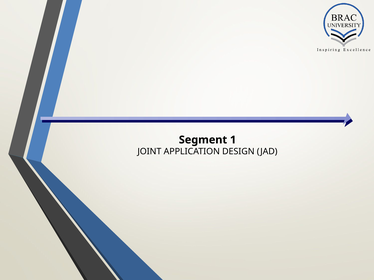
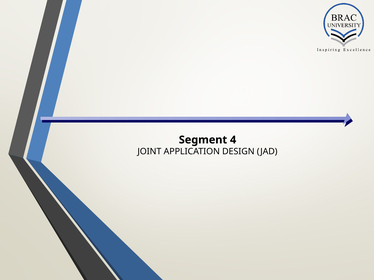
1: 1 -> 4 (233, 140)
